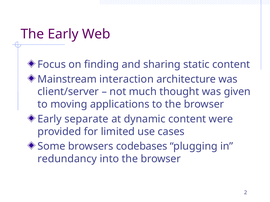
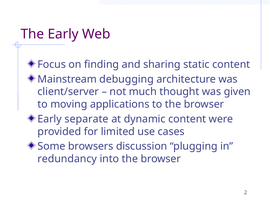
interaction: interaction -> debugging (127, 79)
codebases: codebases -> discussion (142, 147)
